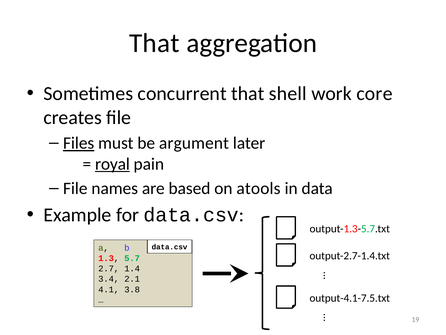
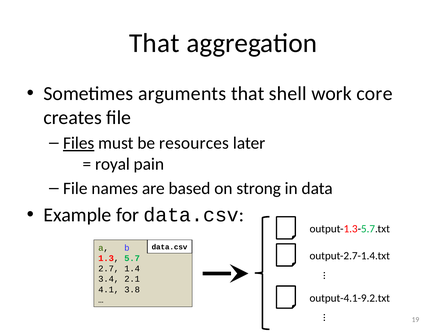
concurrent: concurrent -> arguments (182, 94)
argument: argument -> resources (194, 143)
royal underline: present -> none (112, 164)
atools: atools -> strong (259, 188)
output-4.1-7.5.txt: output-4.1-7.5.txt -> output-4.1-9.2.txt (350, 298)
